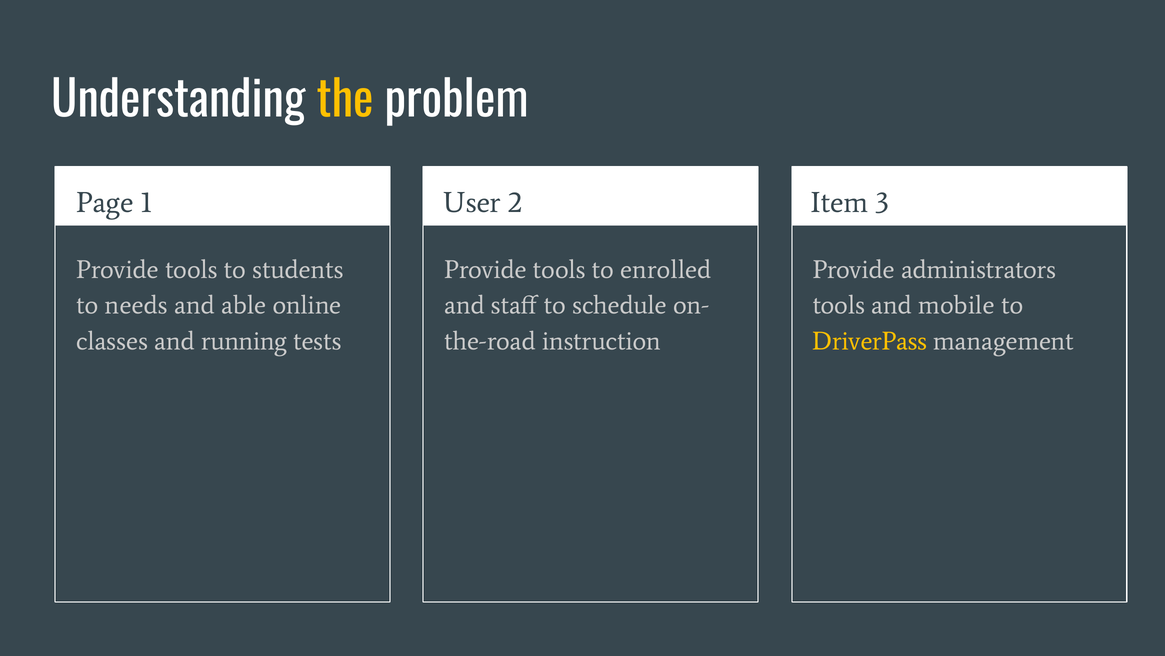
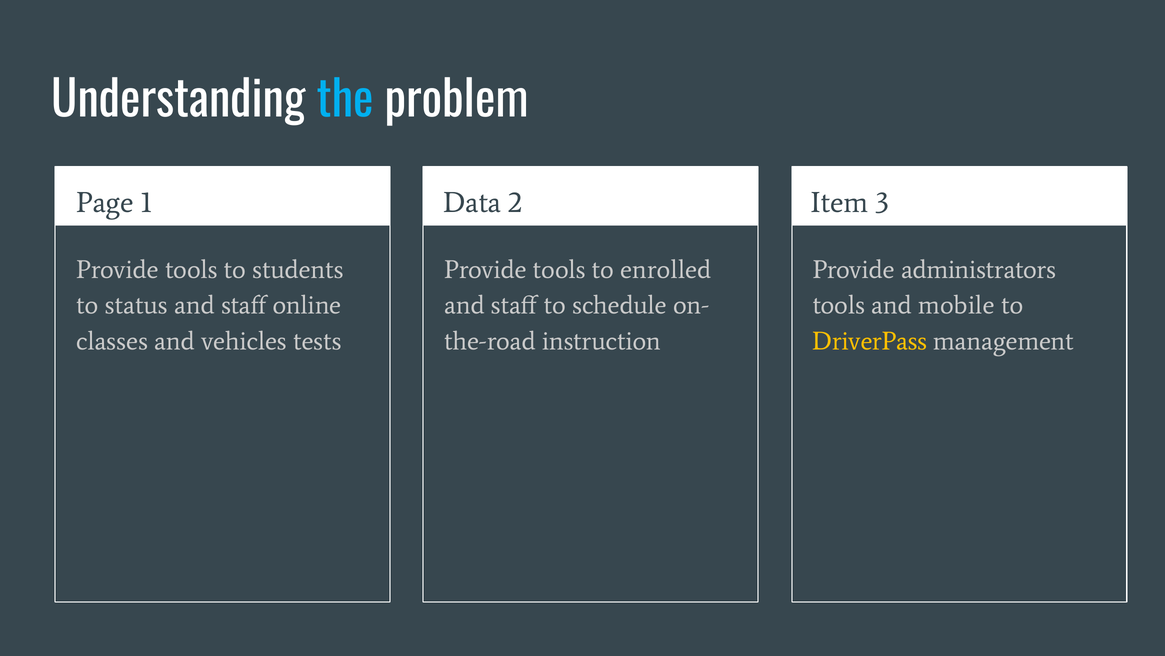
the colour: yellow -> light blue (345, 101)
User: User -> Data (472, 203)
needs: needs -> status (136, 305)
able: able -> staff (244, 305)
running: running -> vehicles (244, 341)
